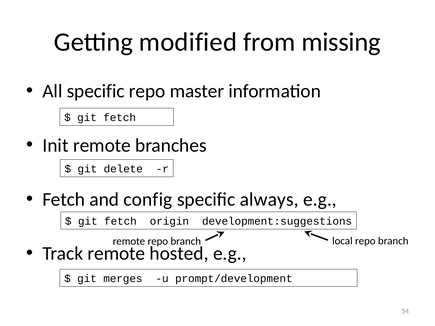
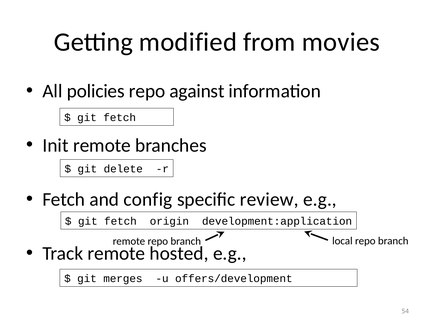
missing: missing -> movies (341, 42)
All specific: specific -> policies (96, 91)
master: master -> against (197, 91)
always: always -> review (269, 200)
development:suggestions: development:suggestions -> development:application (277, 221)
prompt/development: prompt/development -> offers/development (234, 279)
